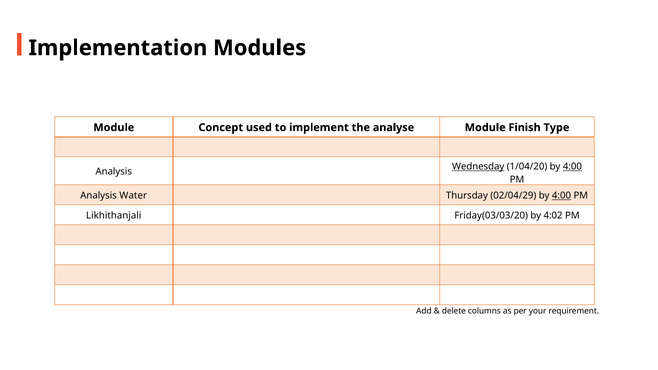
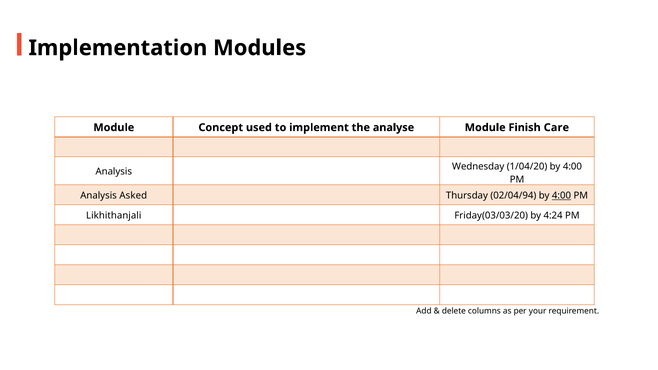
Type: Type -> Care (556, 128)
Wednesday underline: present -> none (478, 167)
4:00 underline: present -> none (572, 167)
Water: Water -> Asked (133, 196)
02/04/29: 02/04/29 -> 02/04/94 (513, 196)
4:02: 4:02 -> 4:24 (553, 216)
